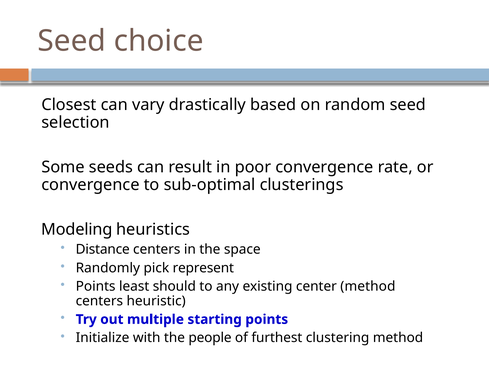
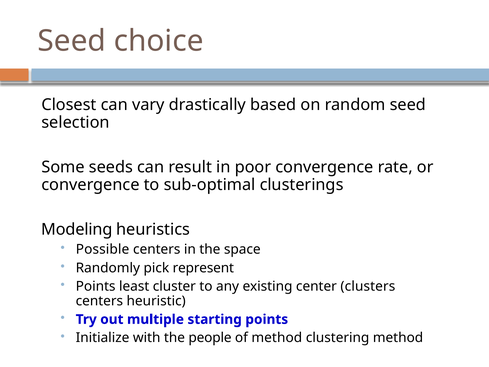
Distance: Distance -> Possible (103, 249)
should: should -> cluster (174, 286)
center method: method -> clusters (368, 286)
of furthest: furthest -> method (277, 338)
